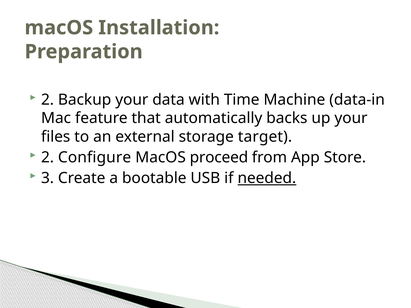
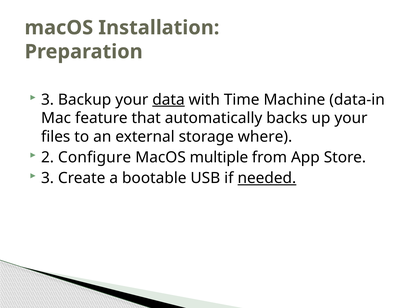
2: 2 -> 3 (48, 100)
data underline: none -> present (169, 100)
target: target -> where (265, 137)
proceed: proceed -> multiple (219, 158)
